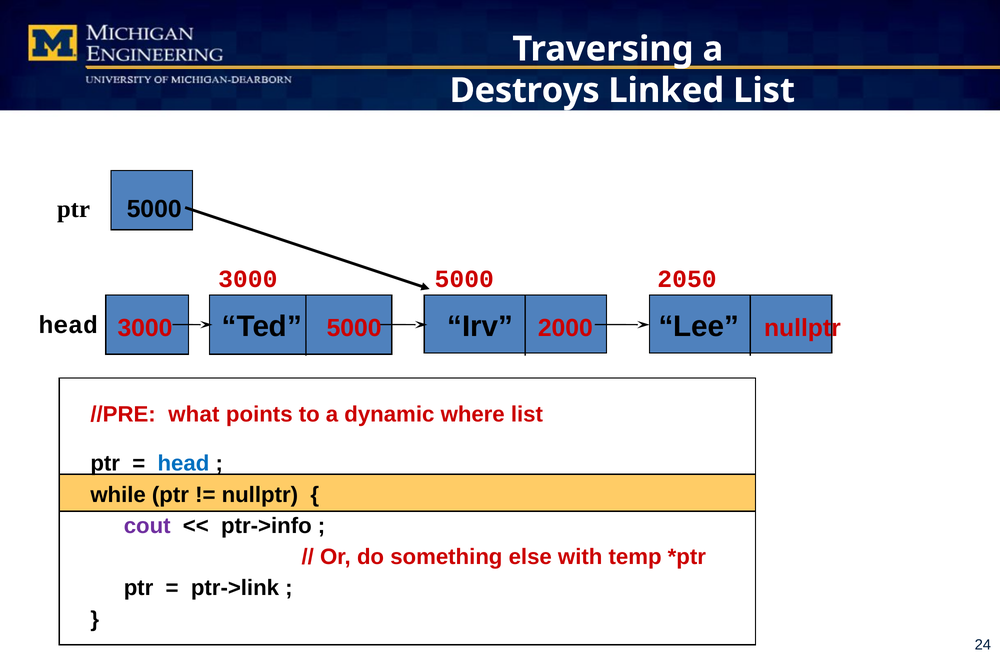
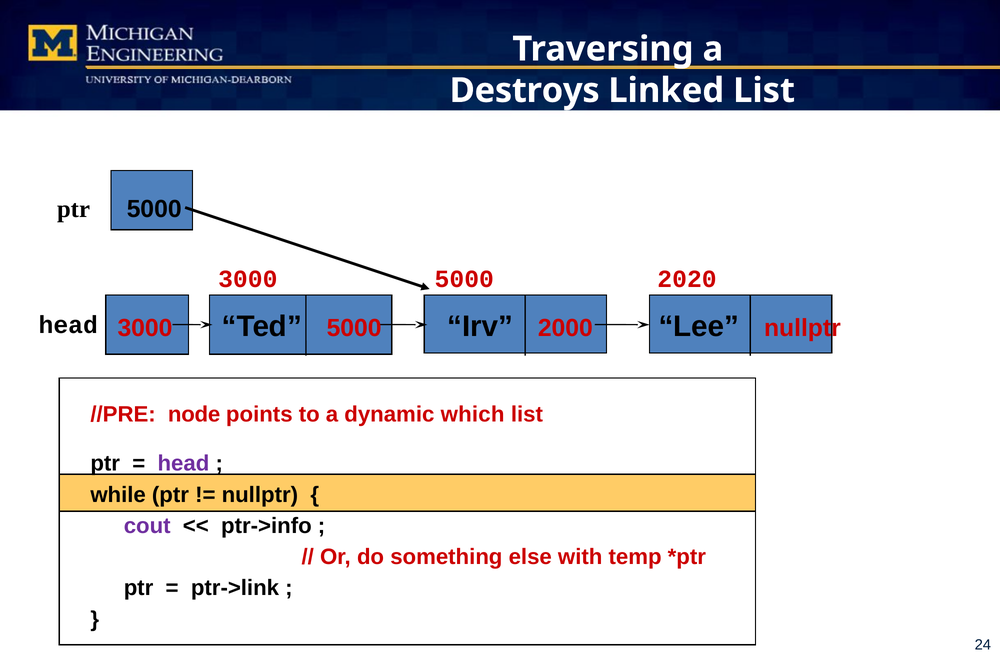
2050: 2050 -> 2020 (687, 279)
what: what -> node (194, 414)
where: where -> which (473, 414)
head colour: blue -> purple (183, 463)
